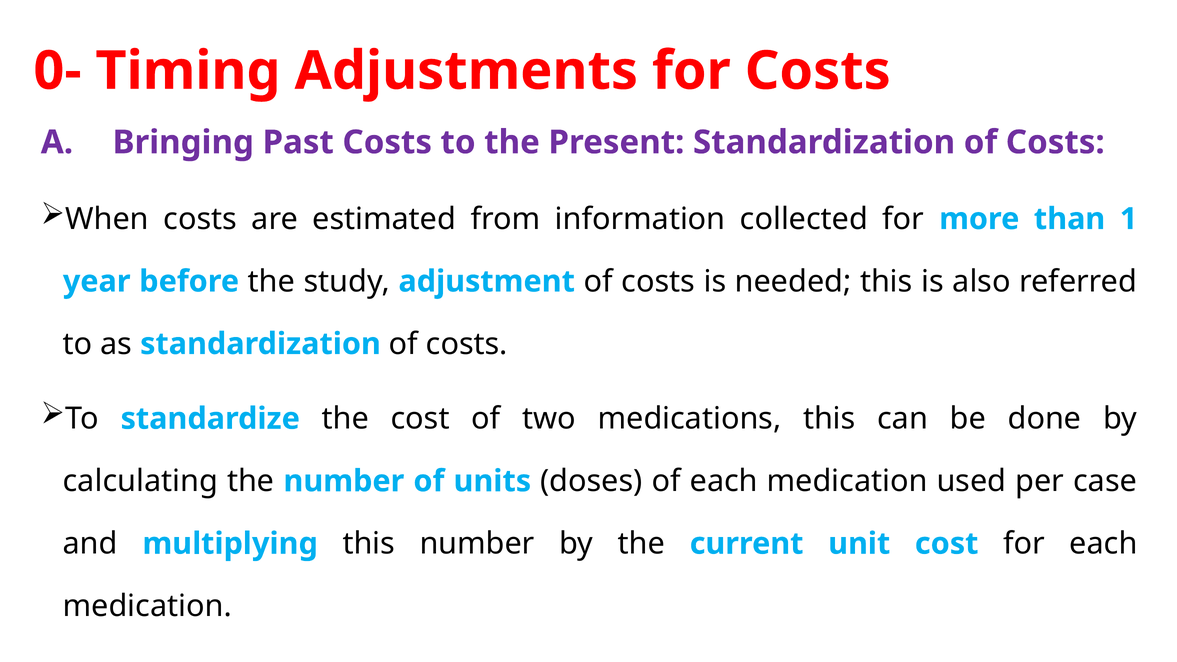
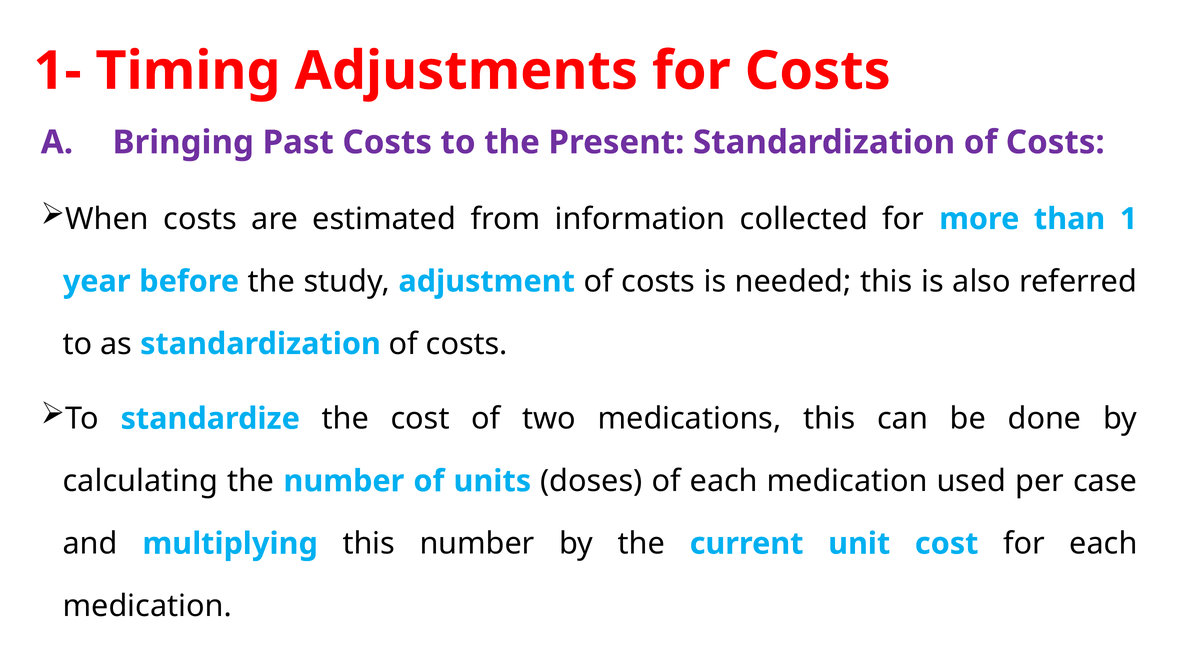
0-: 0- -> 1- (57, 71)
